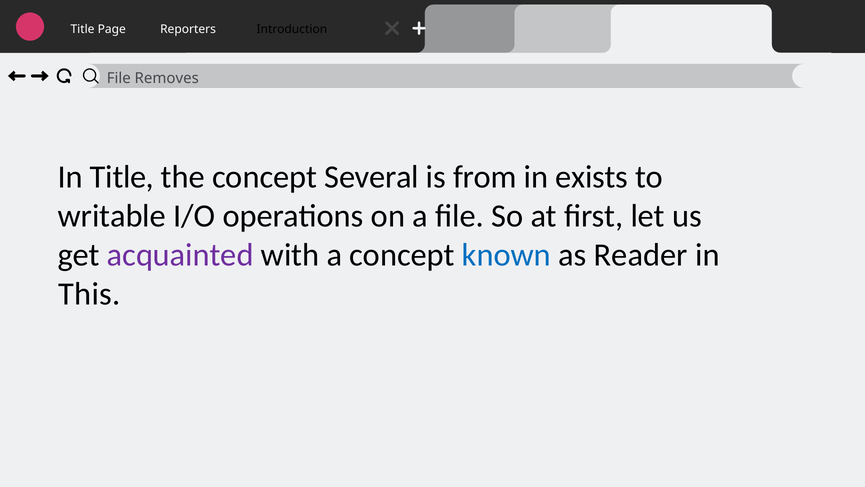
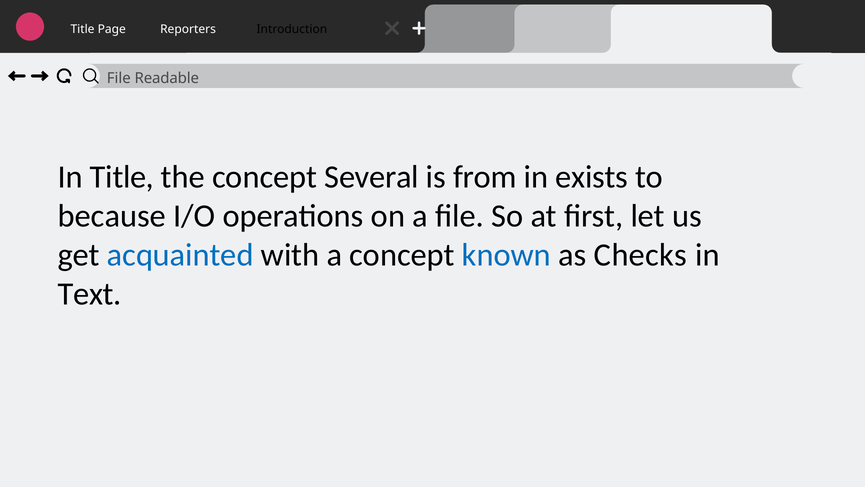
Removes: Removes -> Readable (167, 78)
writable: writable -> because (112, 216)
acquainted colour: purple -> blue (180, 255)
Reader: Reader -> Checks (641, 255)
This: This -> Text (90, 294)
